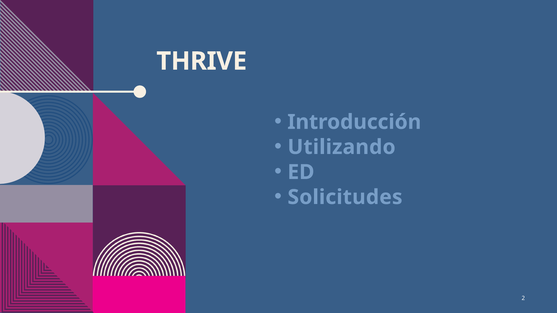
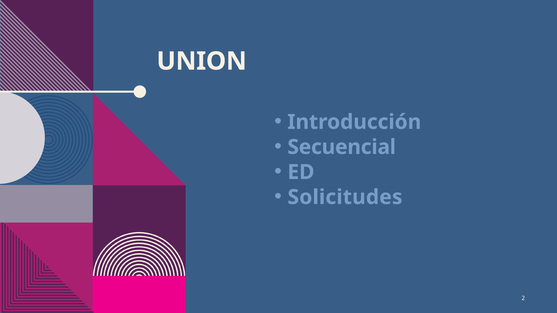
THRIVE: THRIVE -> UNION (202, 61)
Utilizando: Utilizando -> Secuencial (342, 147)
